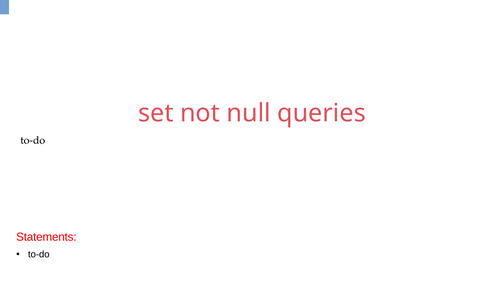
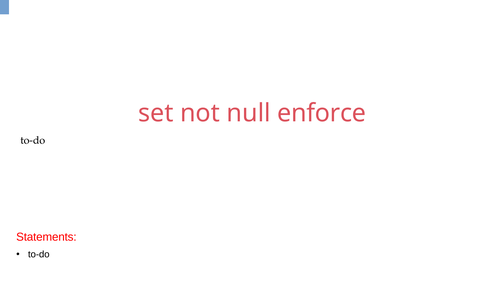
queries: queries -> enforce (322, 113)
